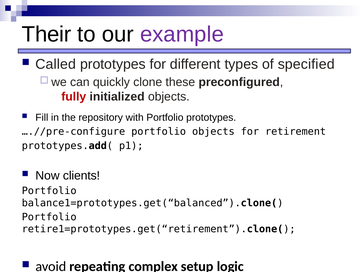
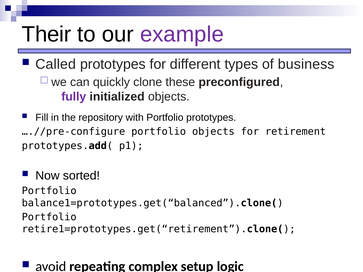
specified: specified -> business (306, 64)
fully colour: red -> purple (74, 97)
clients: clients -> sorted (81, 176)
